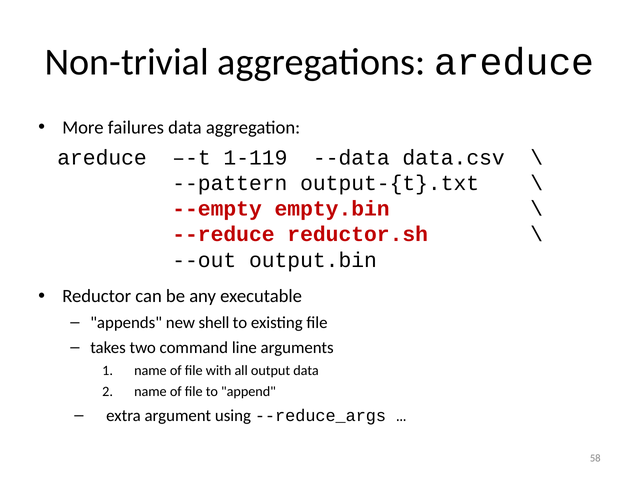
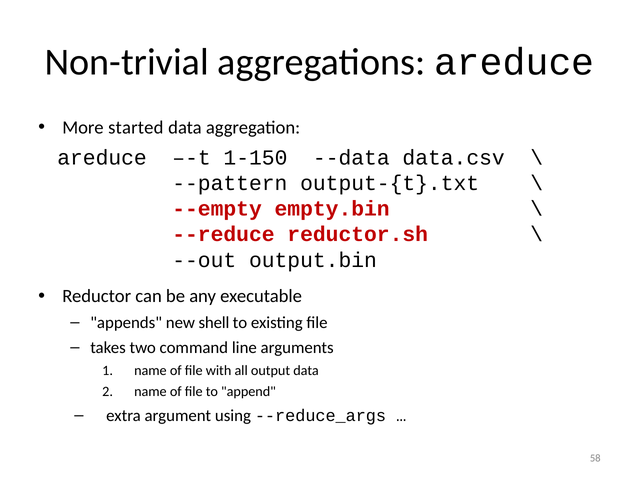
failures: failures -> started (136, 128)
1-119: 1-119 -> 1-150 (255, 157)
